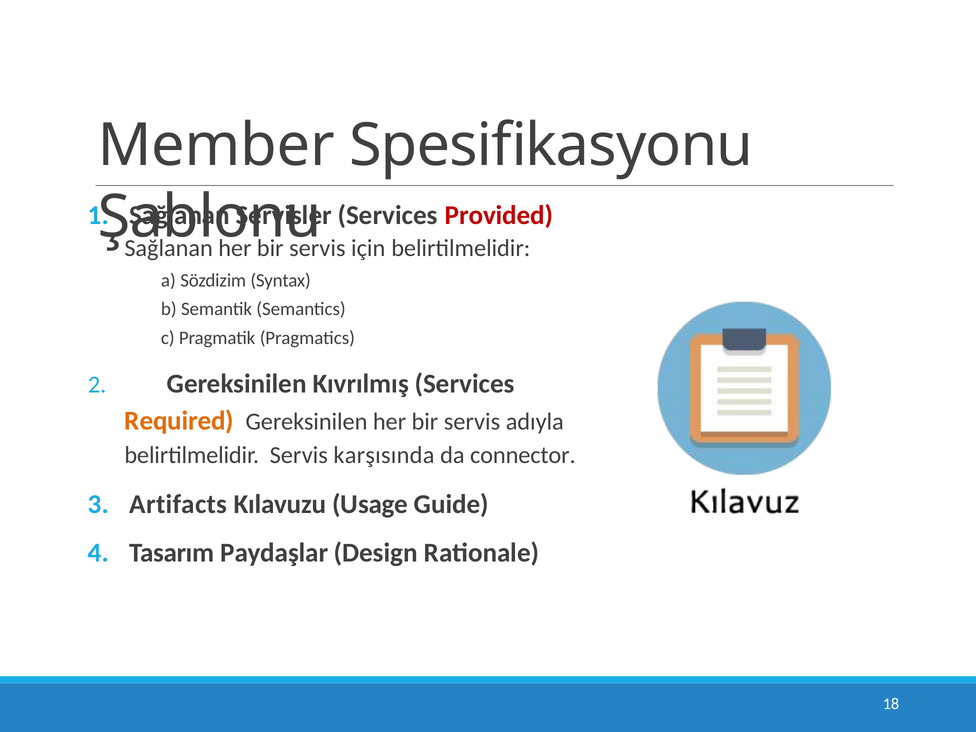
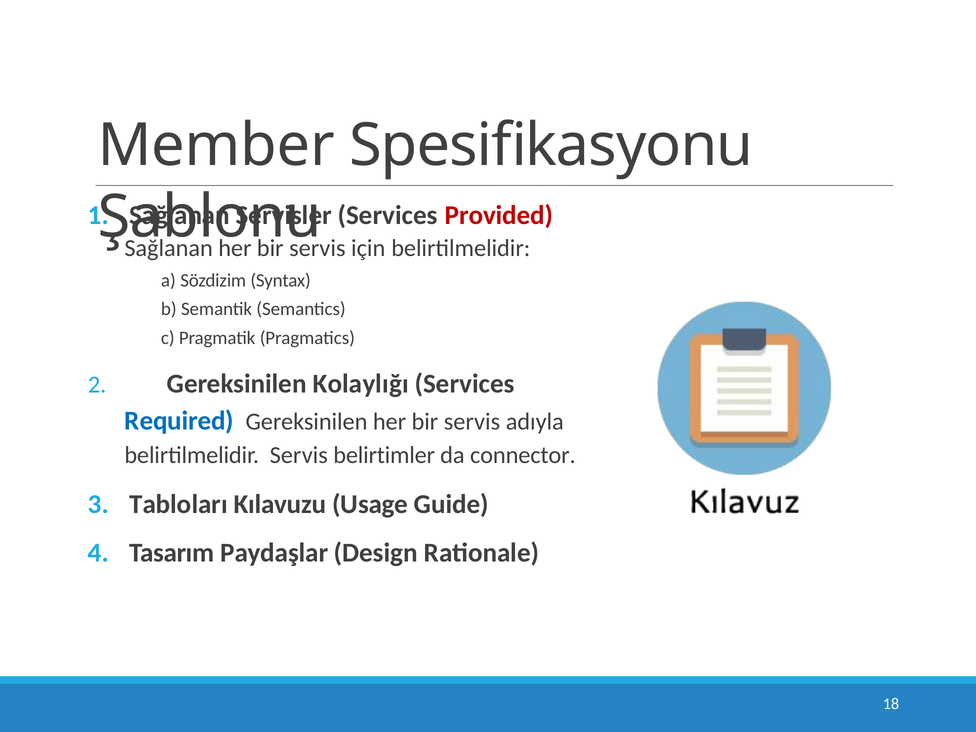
Kıvrılmış: Kıvrılmış -> Kolaylığı (361, 384)
Required colour: orange -> blue (179, 421)
karşısında: karşısında -> belirtimler (384, 455)
Artifacts: Artifacts -> Tabloları (178, 505)
